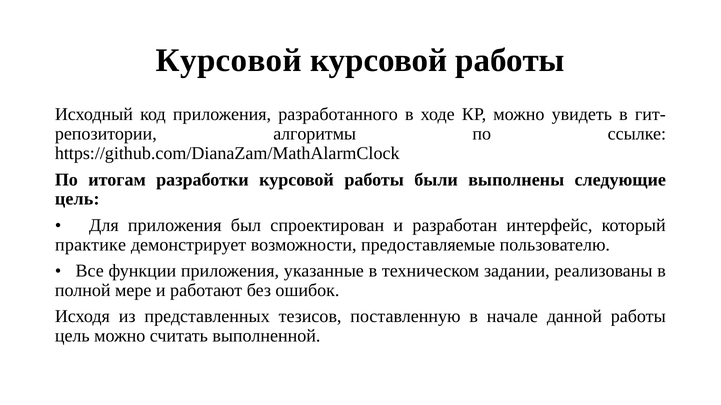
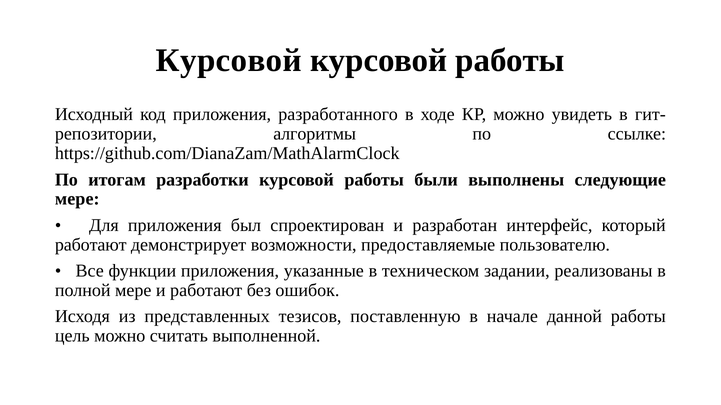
цель: цель -> мере (77, 199)
практике: практике -> работают (91, 245)
